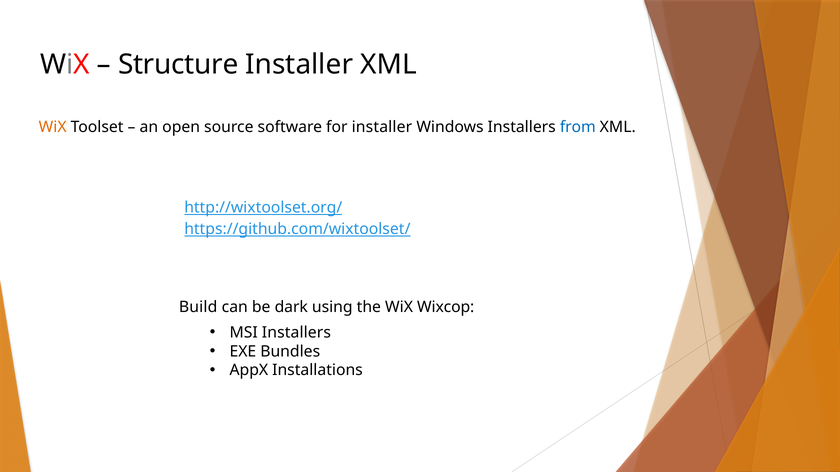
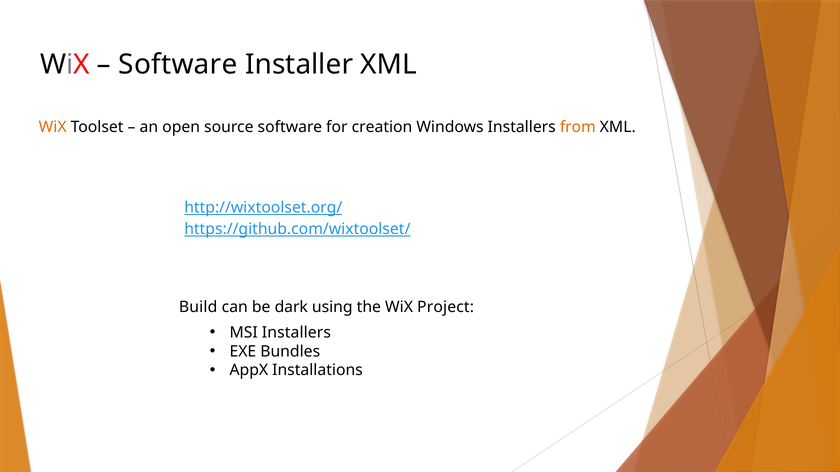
Structure: Structure -> Software (178, 64)
for installer: installer -> creation (382, 127)
from colour: blue -> orange (578, 127)
Wixcop: Wixcop -> Project (446, 307)
